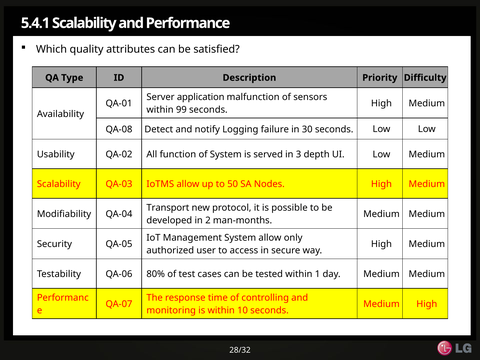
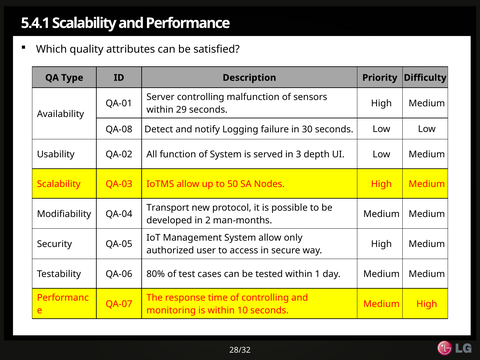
Server application: application -> controlling (201, 97)
99: 99 -> 29 (181, 110)
